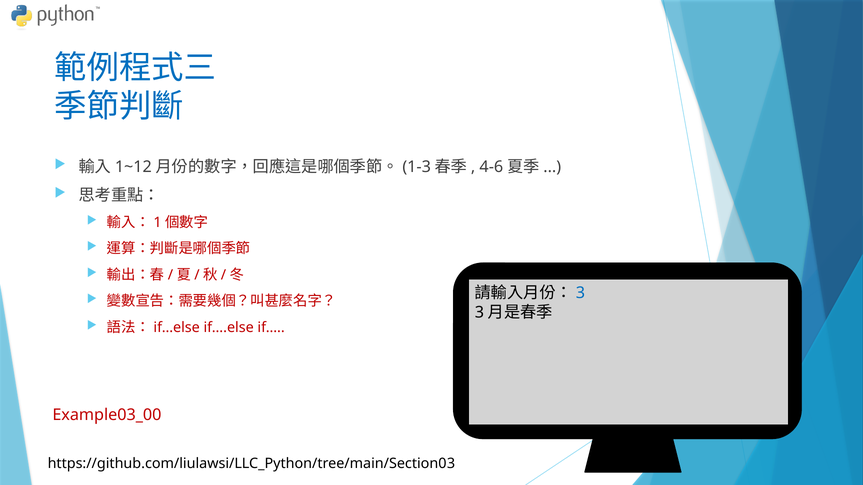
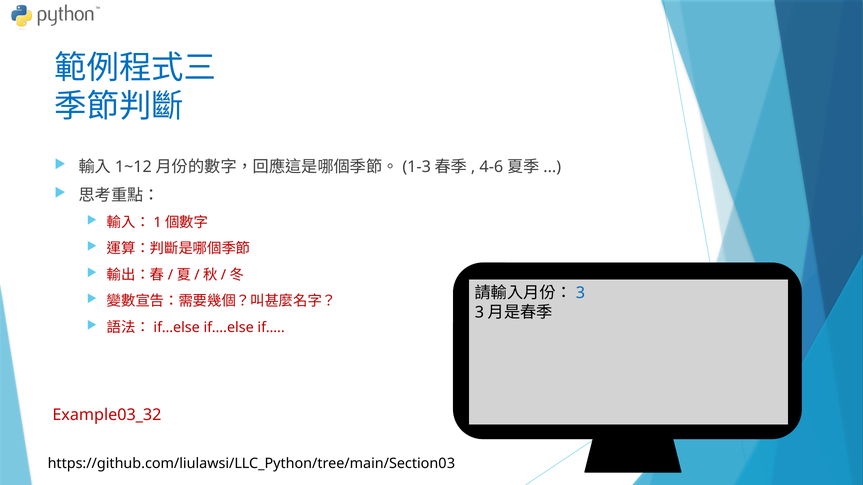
Example03_00: Example03_00 -> Example03_32 (107, 415)
